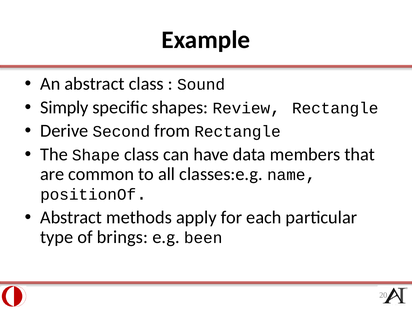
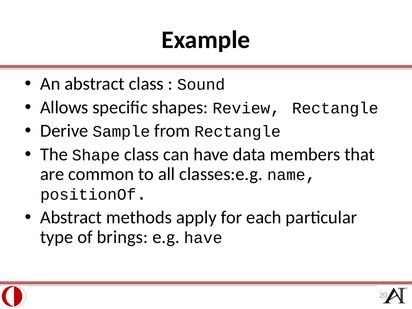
Simply: Simply -> Allows (64, 107)
Second: Second -> Sample (121, 132)
e.g been: been -> have (203, 238)
